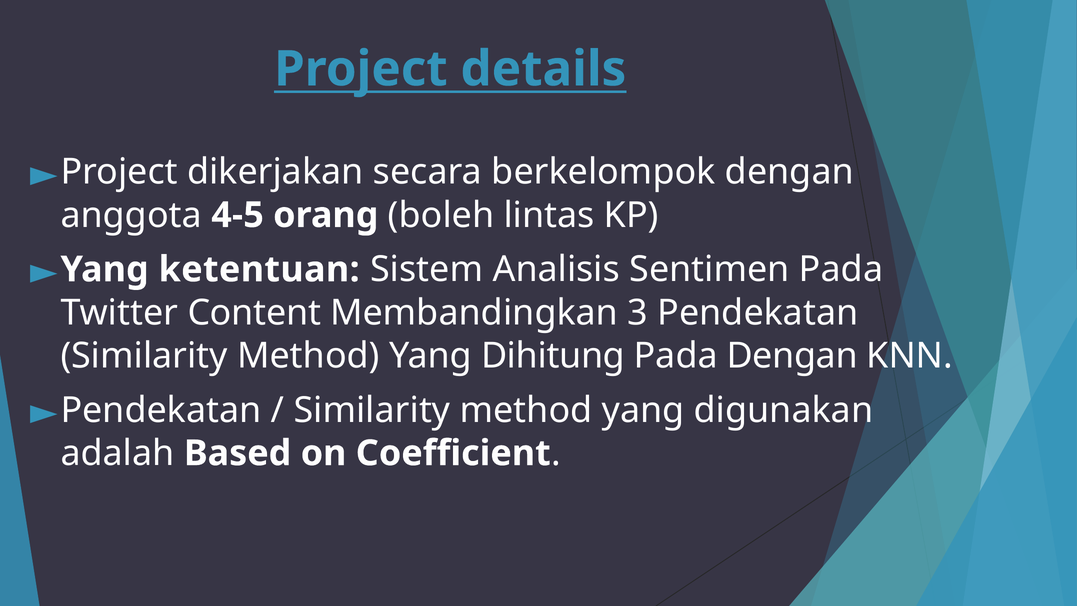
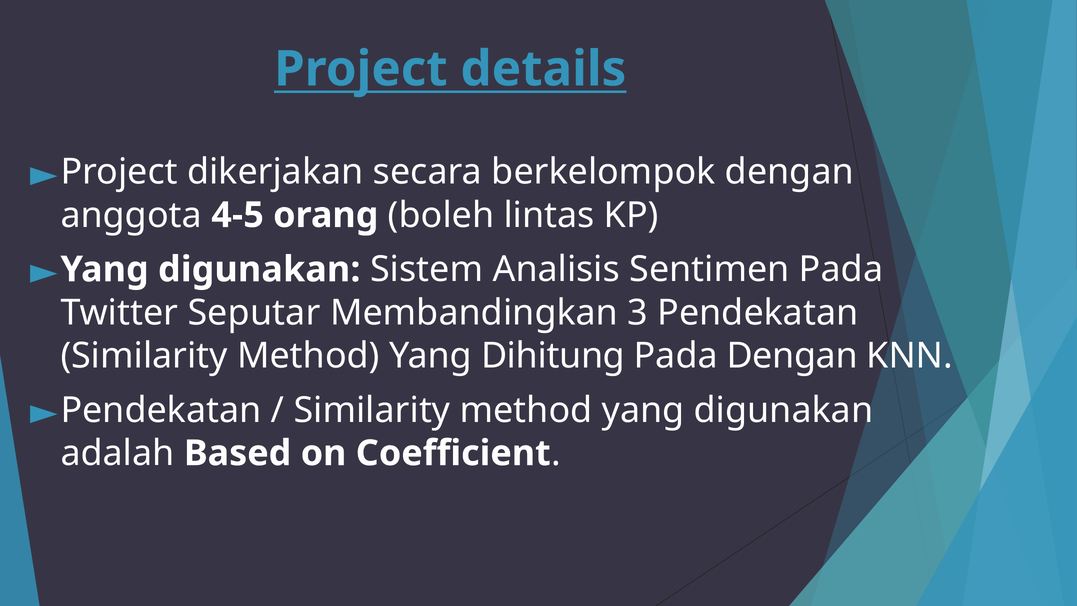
ketentuan: ketentuan -> digunakan (259, 269)
Content: Content -> Seputar (254, 313)
